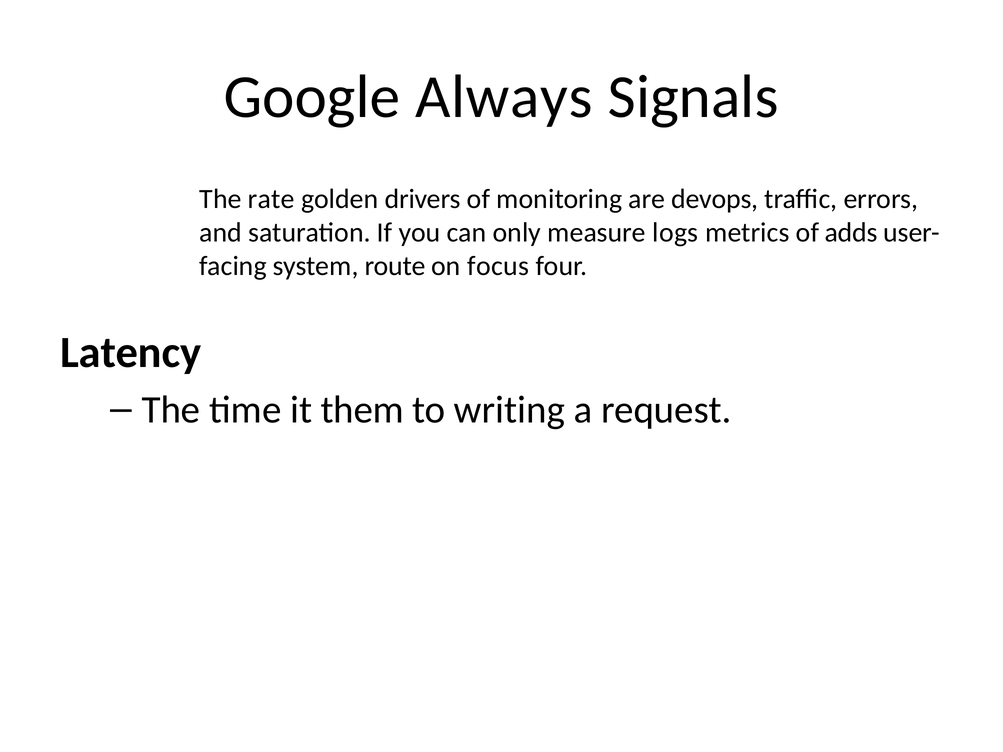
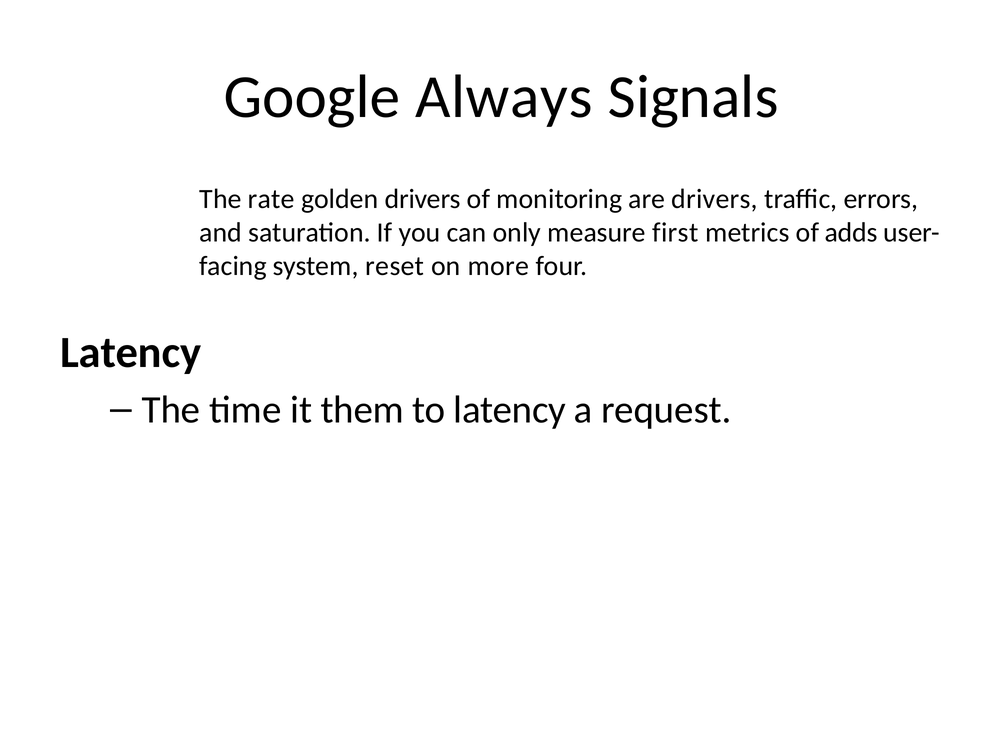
are devops: devops -> drivers (714, 199)
logs: logs -> first (675, 233)
route: route -> reset (395, 266)
focus: focus -> more (498, 266)
to writing: writing -> latency (510, 410)
